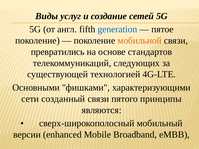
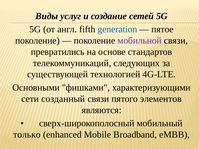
мобильной colour: orange -> purple (140, 41)
принципы: принципы -> элементов (161, 99)
версии: версии -> только (27, 135)
